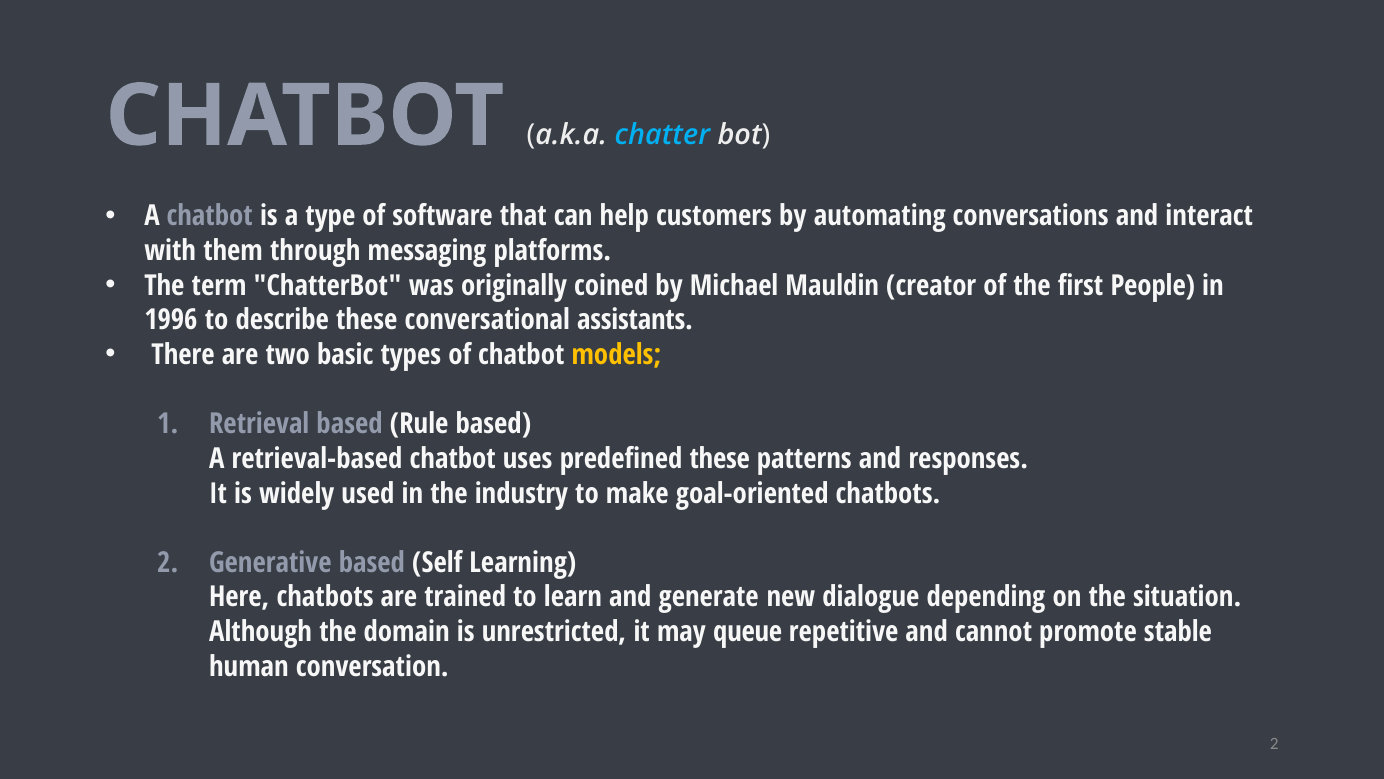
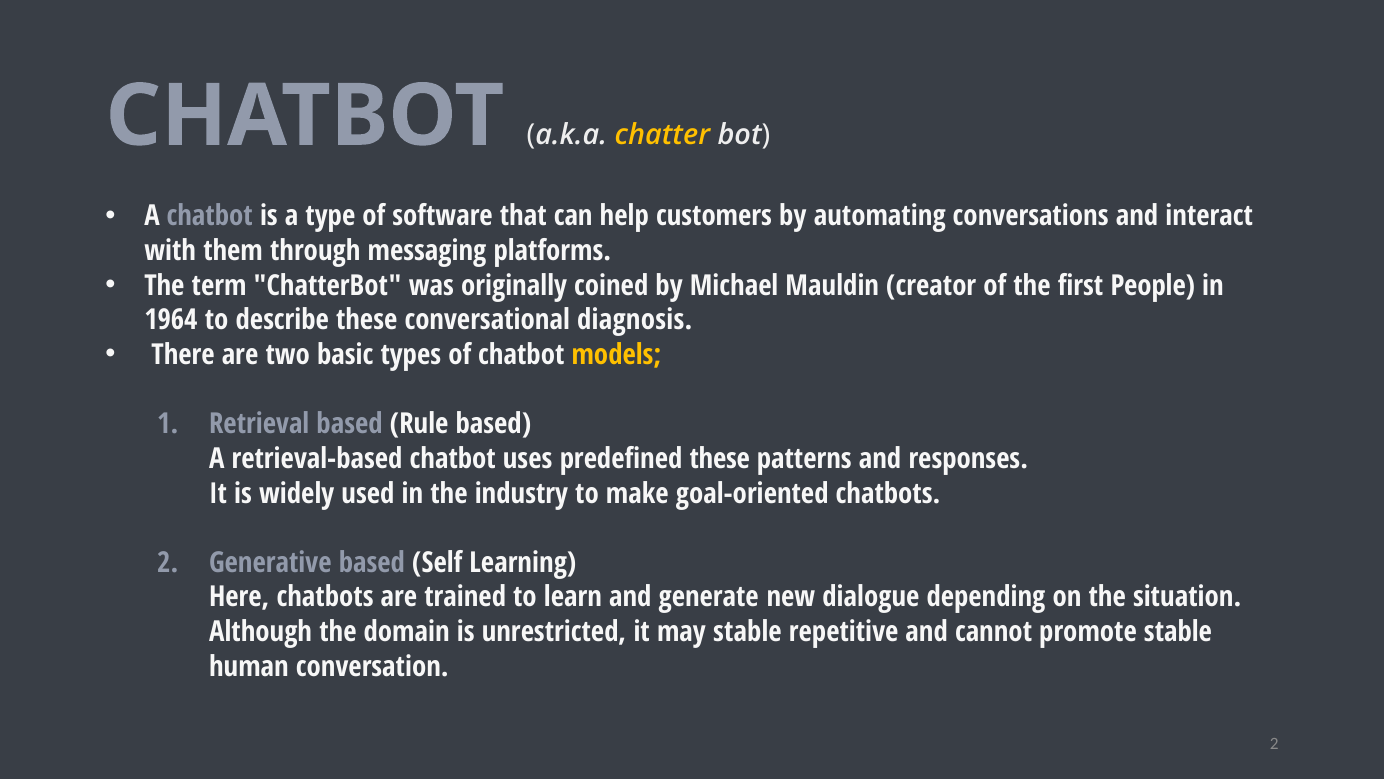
chatter colour: light blue -> yellow (662, 135)
1996: 1996 -> 1964 (171, 320)
assistants: assistants -> diagnosis (635, 320)
may queue: queue -> stable (747, 632)
